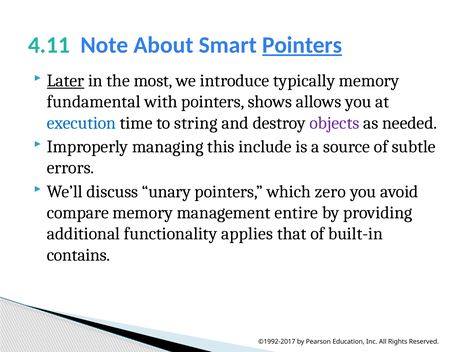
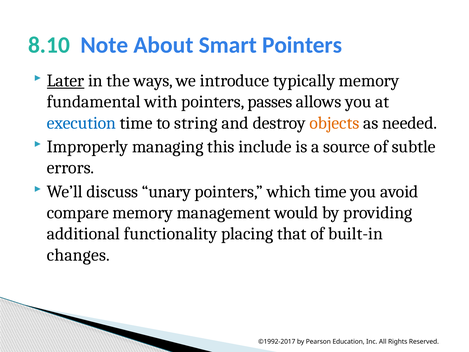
4.11: 4.11 -> 8.10 (49, 45)
Pointers underline: present -> none (302, 45)
most: most -> ways (153, 81)
shows: shows -> passes (270, 102)
objects colour: purple -> orange (334, 123)
which zero: zero -> time (331, 191)
entire: entire -> would (296, 213)
applies: applies -> placing (247, 234)
contains: contains -> changes (78, 255)
